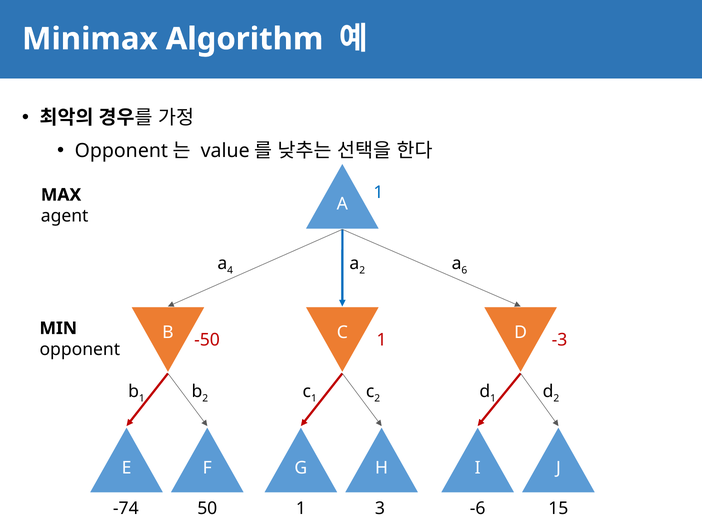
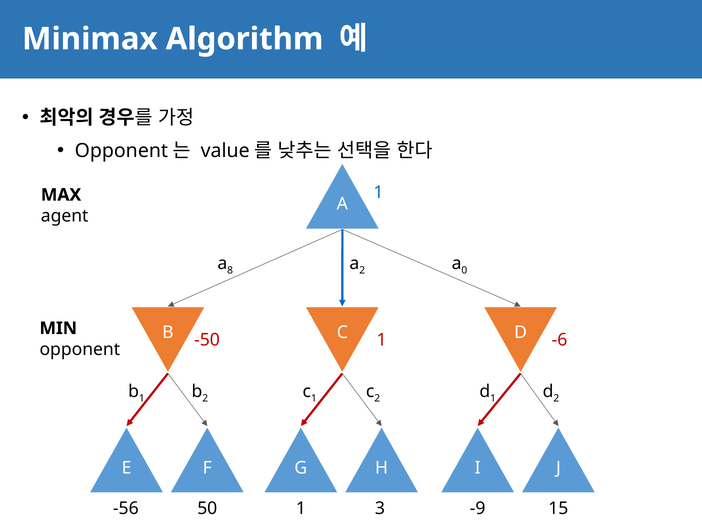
4: 4 -> 8 (230, 270)
6: 6 -> 0 (464, 270)
-3: -3 -> -6 (560, 339)
-74: -74 -> -56 (126, 508)
-6: -6 -> -9 (478, 508)
